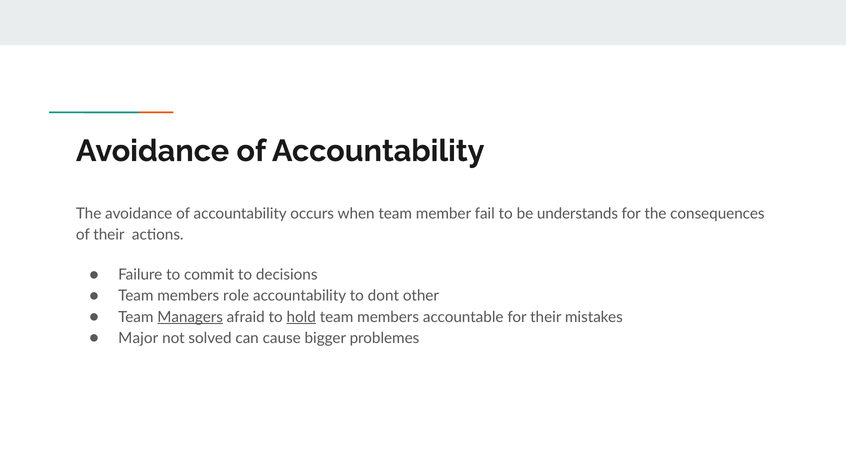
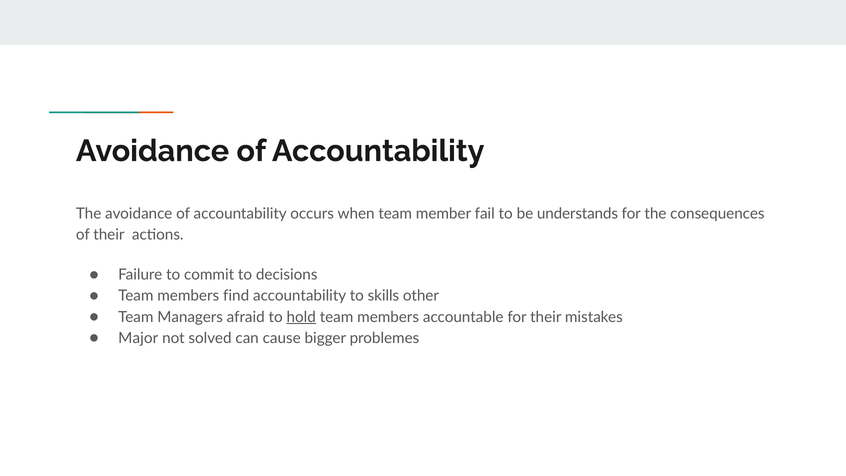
role: role -> find (236, 296)
dont: dont -> skills (383, 296)
Managers underline: present -> none (190, 317)
